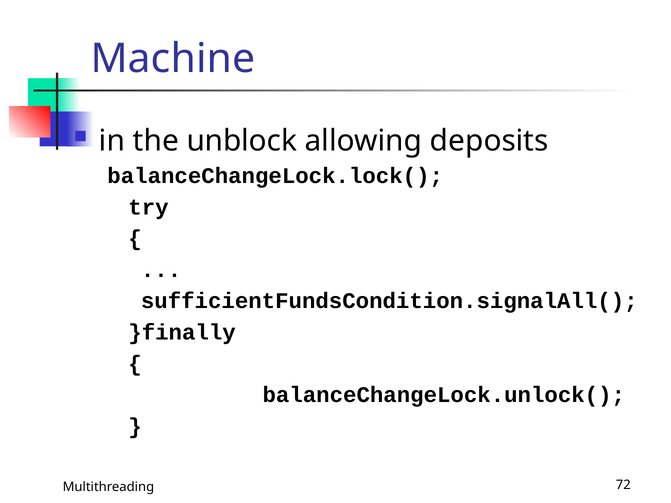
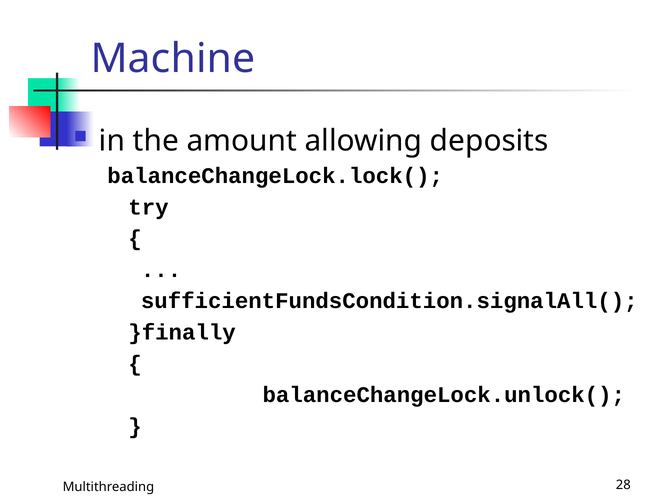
unblock: unblock -> amount (242, 141)
72: 72 -> 28 (623, 485)
